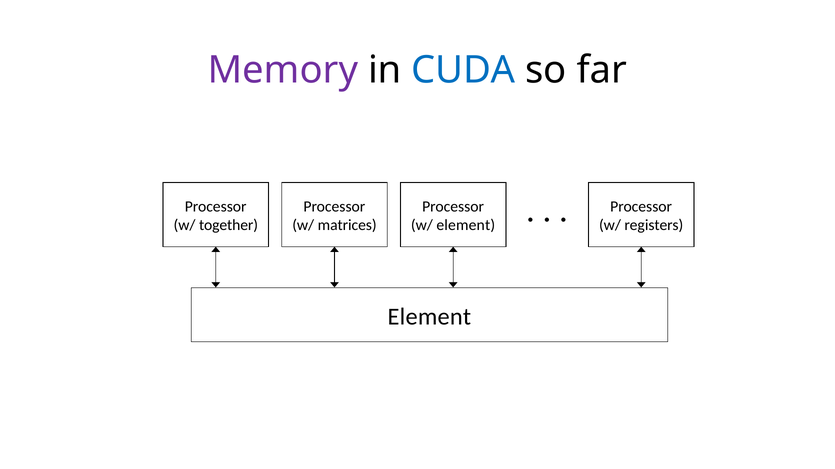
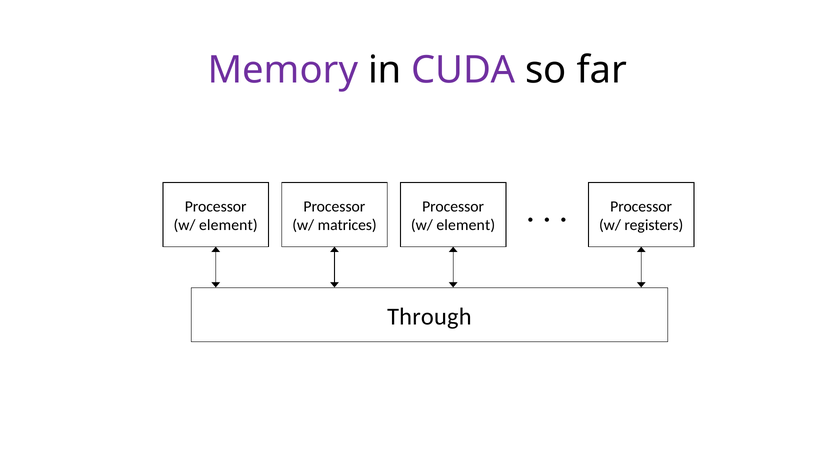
CUDA colour: blue -> purple (463, 70)
together: together -> element (228, 225)
Element: Element -> Through (429, 317)
